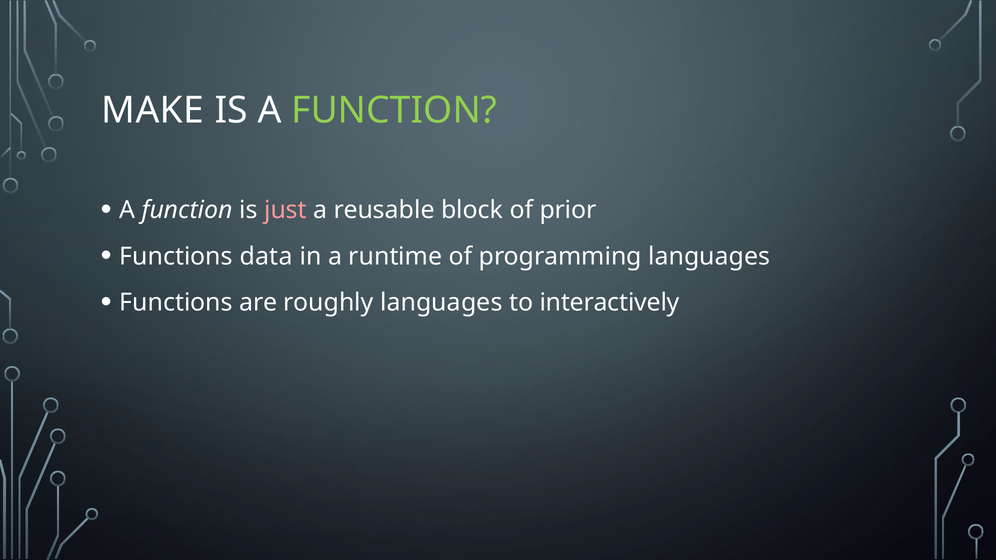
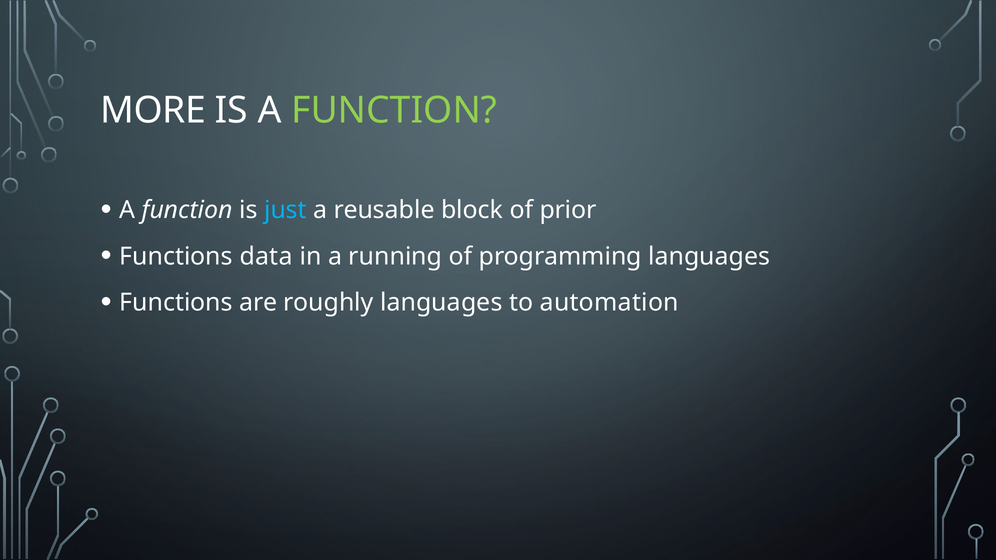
MAKE: MAKE -> MORE (153, 111)
just colour: pink -> light blue (285, 210)
runtime: runtime -> running (395, 256)
interactively: interactively -> automation (609, 303)
